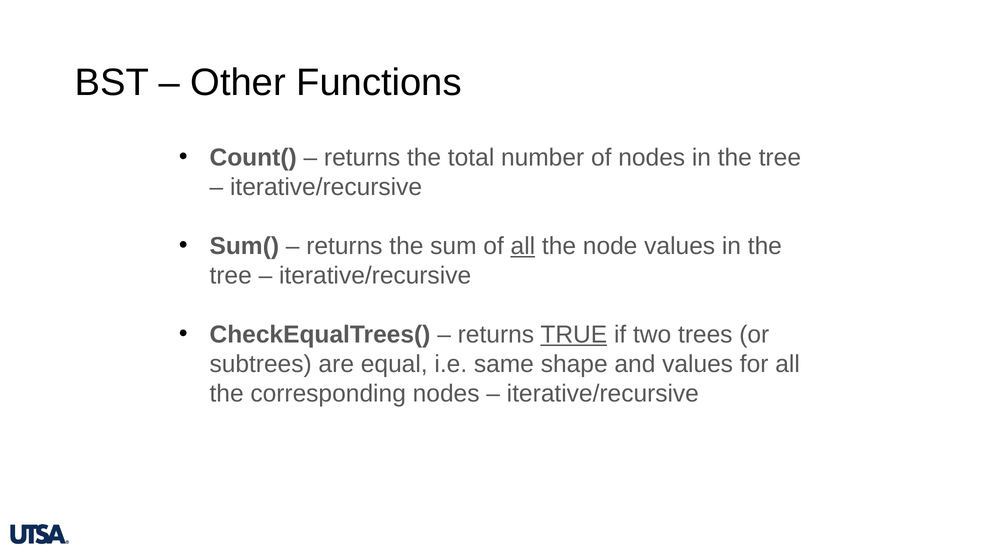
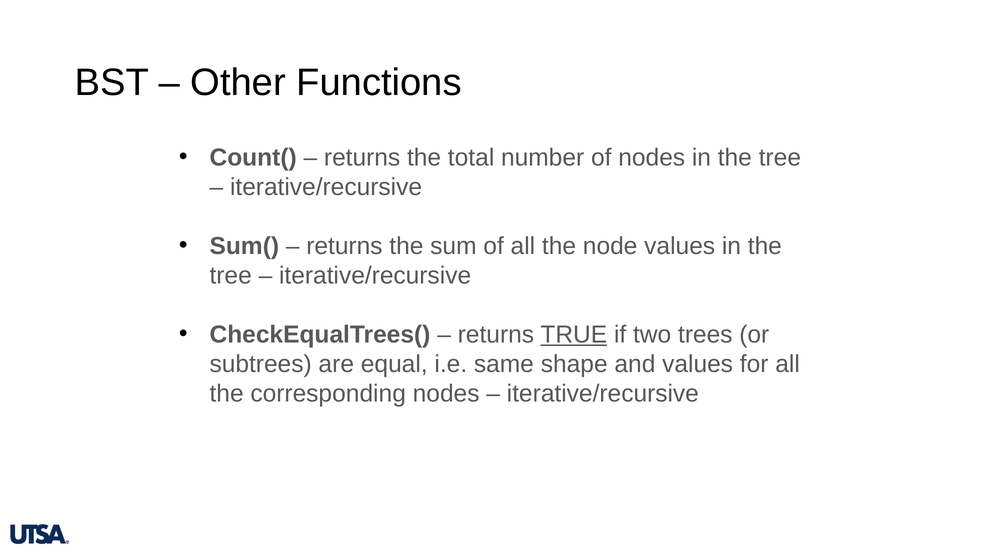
all underline: present -> none (523, 246)
